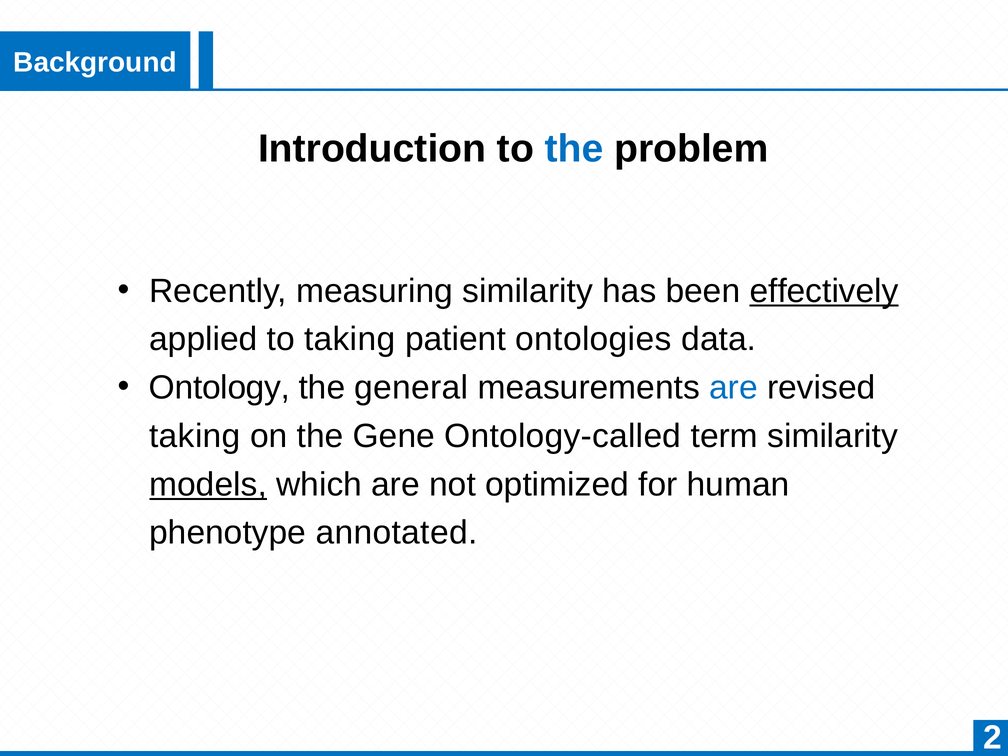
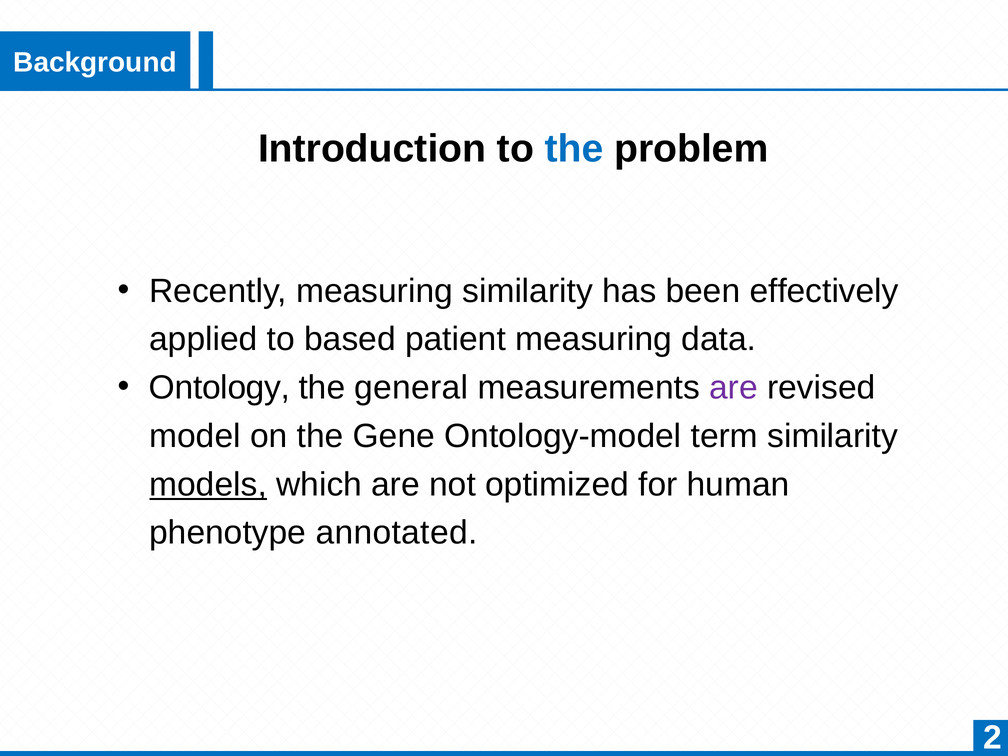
effectively underline: present -> none (824, 291)
to taking: taking -> based (350, 339)
patient ontologies: ontologies -> measuring (594, 339)
are colour: blue -> purple (733, 388)
taking: taking -> model (195, 436)
Ontology-called: Ontology-called -> Ontology-model (563, 436)
